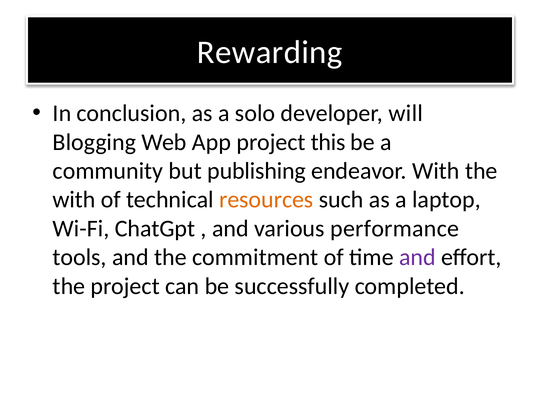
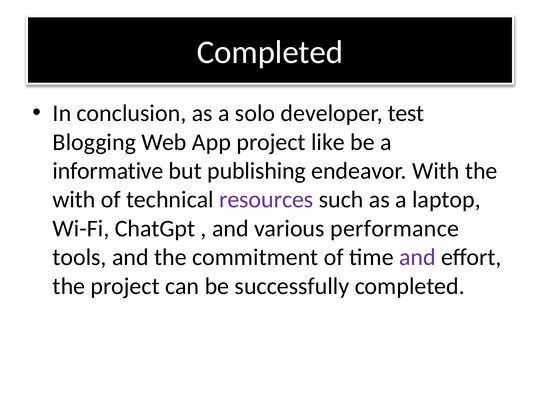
Rewarding: Rewarding -> Completed (270, 52)
will: will -> test (406, 113)
this: this -> like (328, 142)
community: community -> informative (108, 171)
resources colour: orange -> purple (266, 200)
